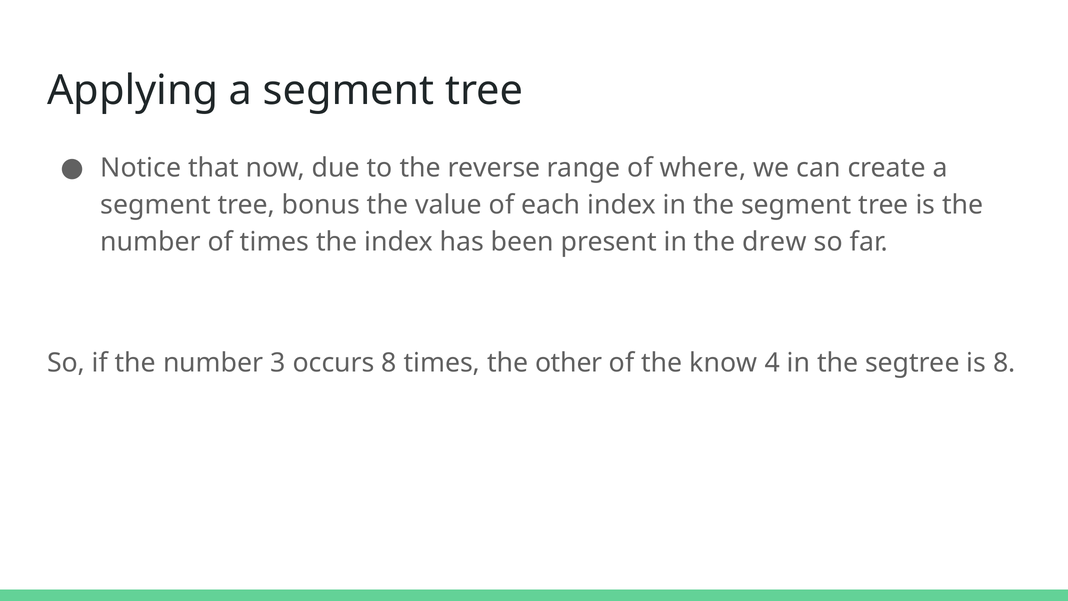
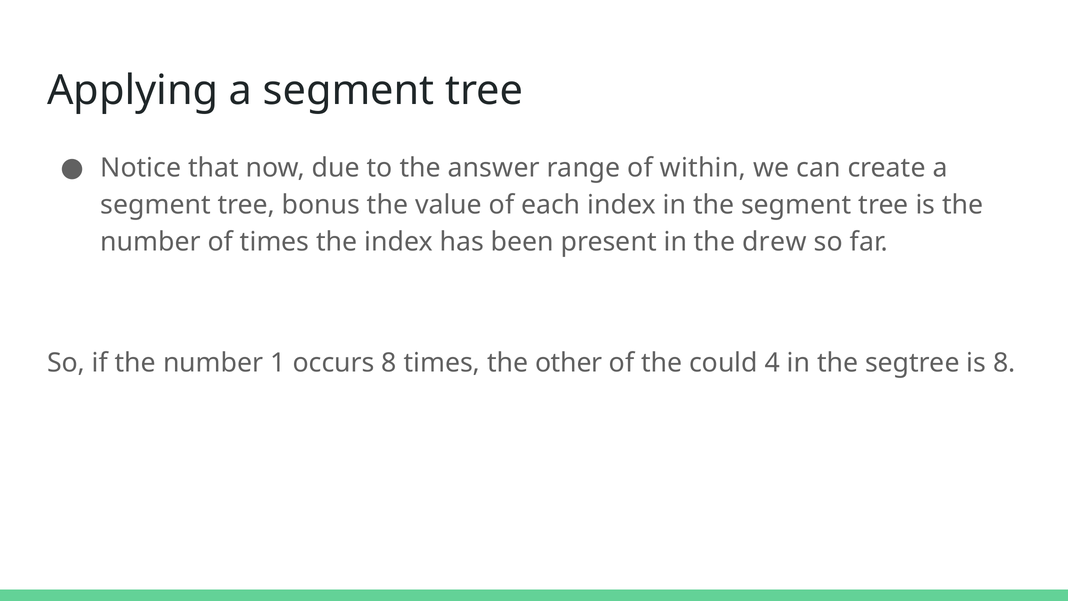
reverse: reverse -> answer (494, 168)
where: where -> within (703, 168)
3: 3 -> 1 (278, 363)
know: know -> could (723, 363)
